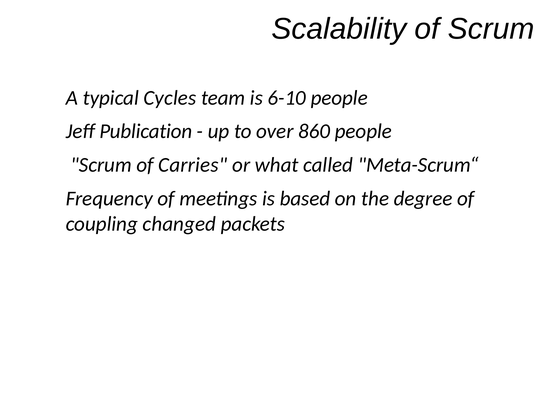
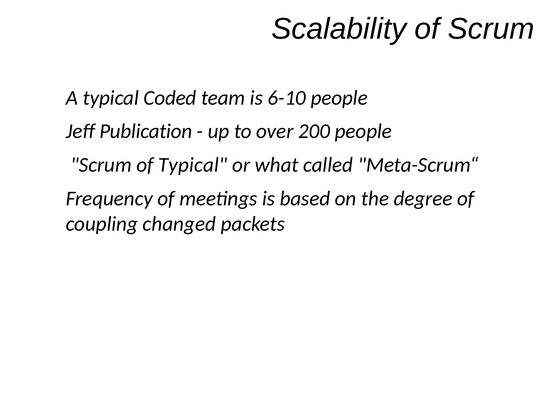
Cycles: Cycles -> Coded (170, 98)
860: 860 -> 200 (314, 131)
of Carries: Carries -> Typical (193, 165)
